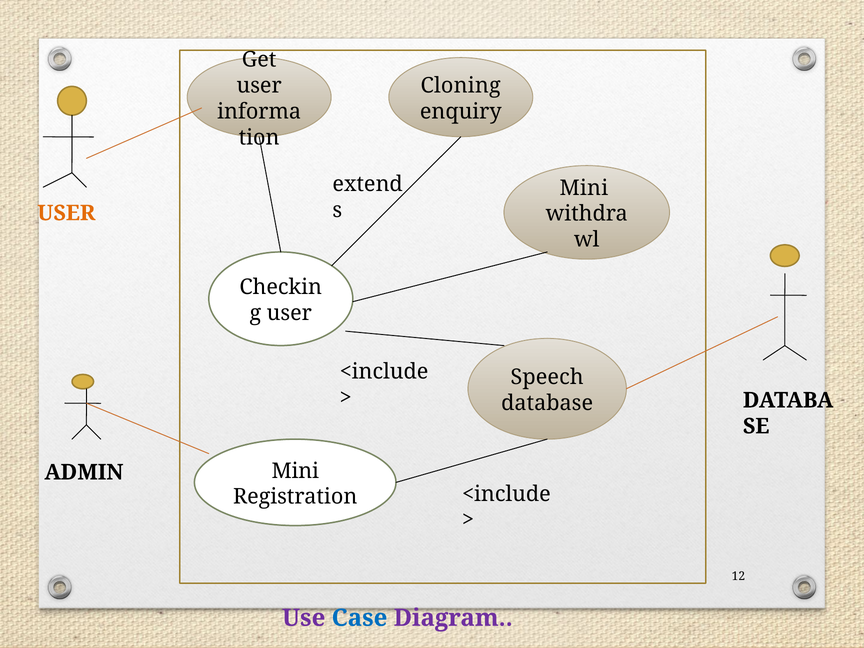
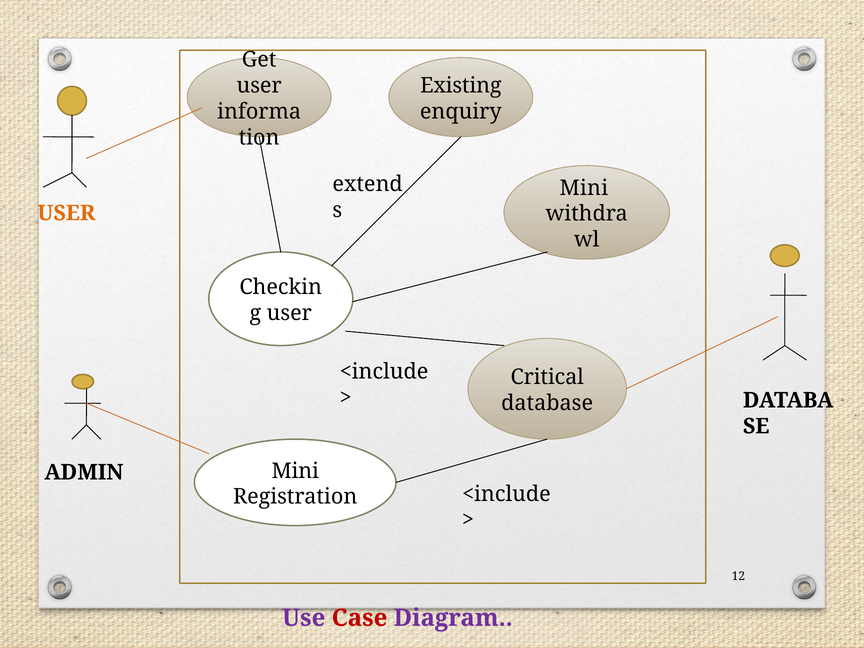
Cloning: Cloning -> Existing (461, 86)
Speech: Speech -> Critical (547, 377)
Case colour: blue -> red (359, 618)
